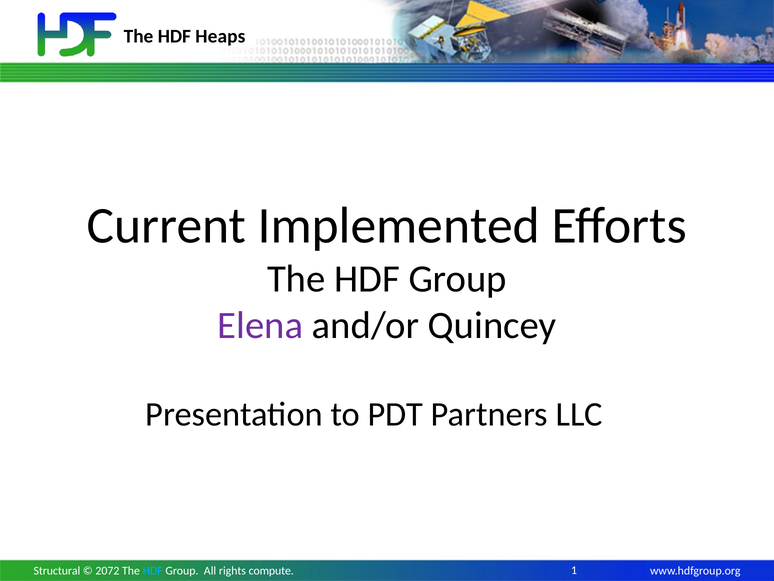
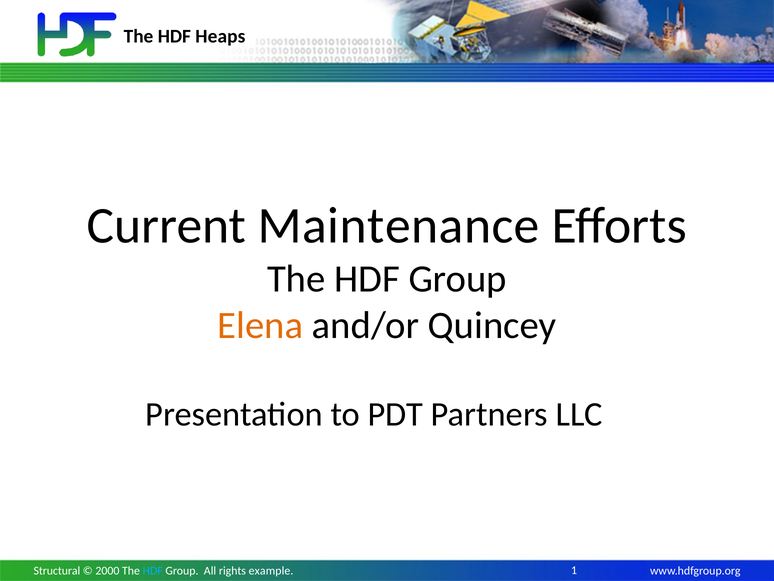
Implemented: Implemented -> Maintenance (399, 225)
Elena colour: purple -> orange (260, 325)
2072: 2072 -> 2000 (107, 570)
compute: compute -> example (271, 570)
